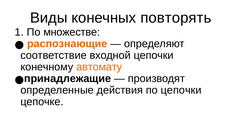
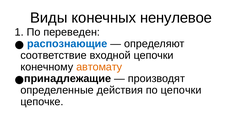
повторять: повторять -> ненулевое (176, 18)
множестве: множестве -> переведен (72, 32)
распознающие colour: orange -> blue (67, 44)
